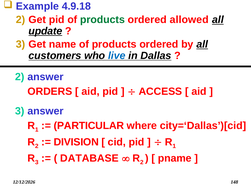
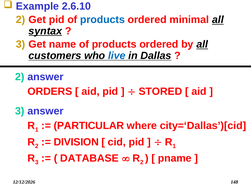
4.9.18: 4.9.18 -> 2.6.10 (76, 6)
products colour: green -> blue (102, 20)
allowed: allowed -> minimal (189, 20)
update: update -> syntax (45, 31)
ACCESS: ACCESS -> STORED (160, 92)
